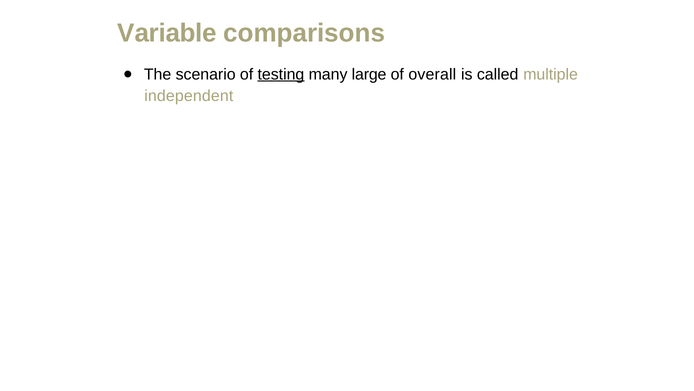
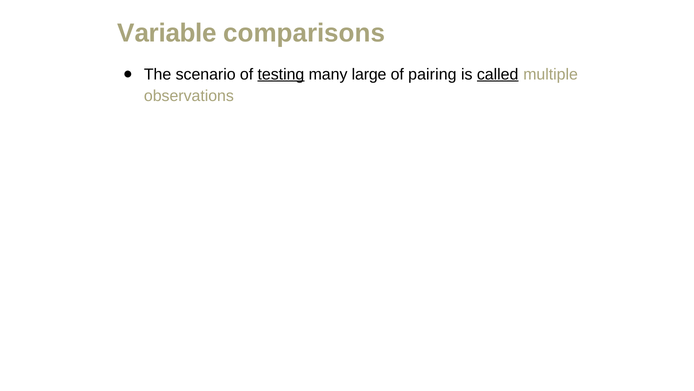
overall: overall -> pairing (432, 74)
called underline: none -> present (498, 74)
independent: independent -> observations (189, 96)
